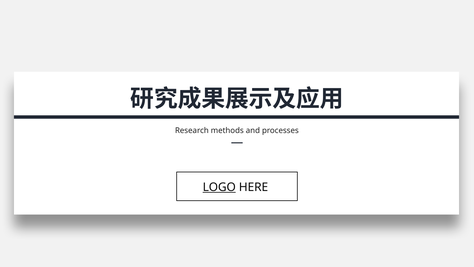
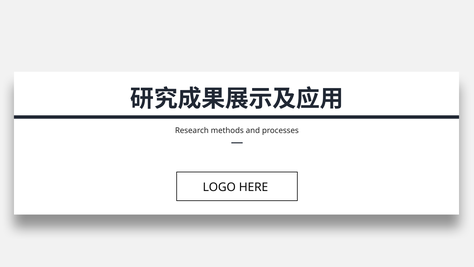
LOGO underline: present -> none (219, 187)
